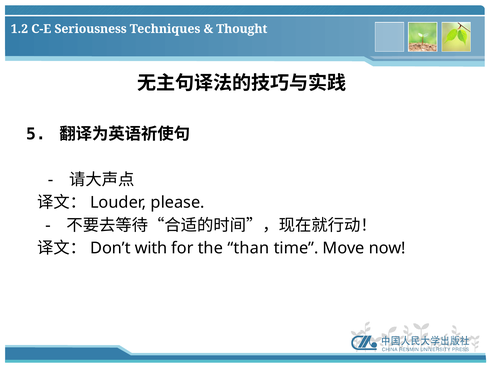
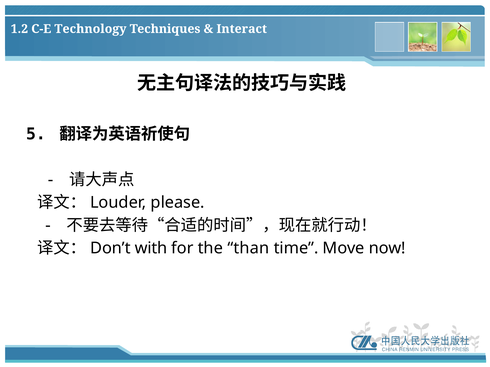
Seriousness: Seriousness -> Technology (90, 29)
Thought: Thought -> Interact (242, 29)
